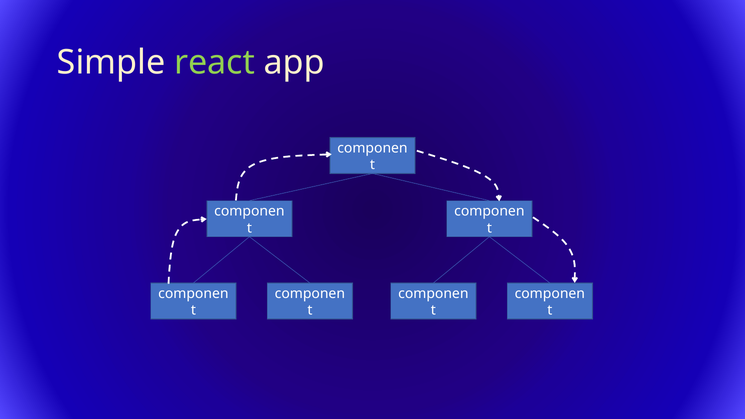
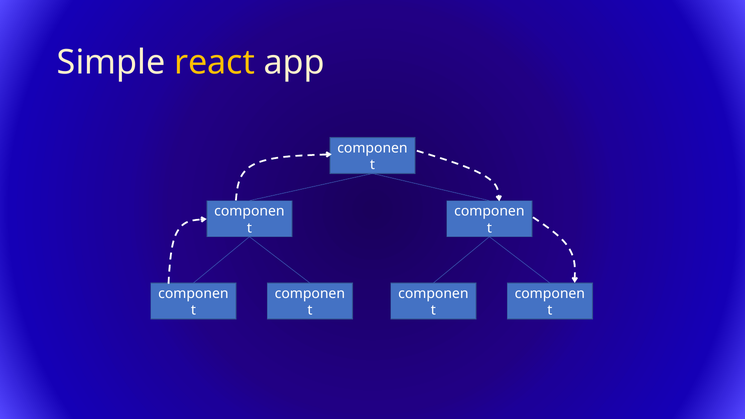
react colour: light green -> yellow (215, 63)
